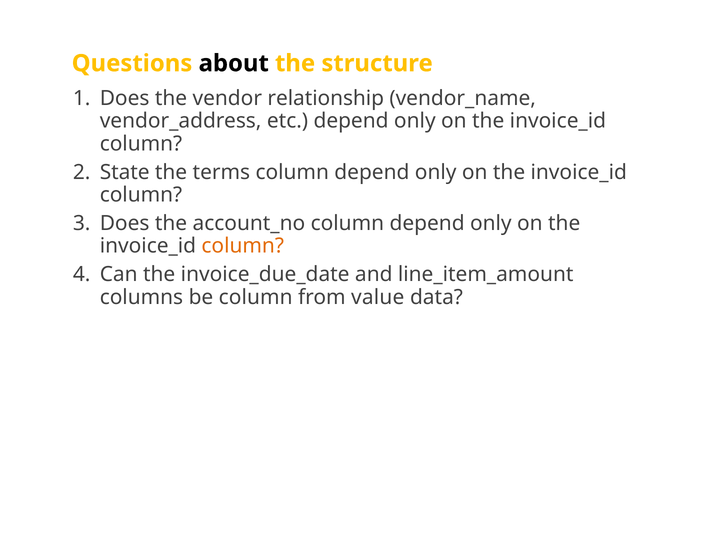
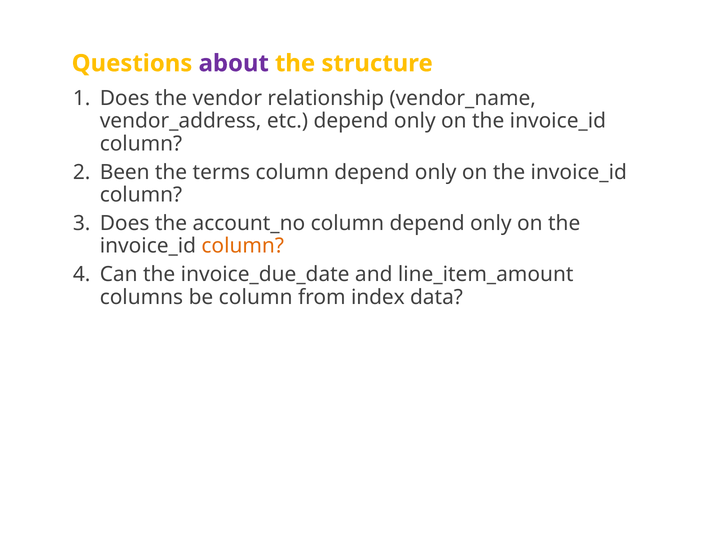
about colour: black -> purple (234, 63)
State: State -> Been (125, 172)
value: value -> index (378, 297)
